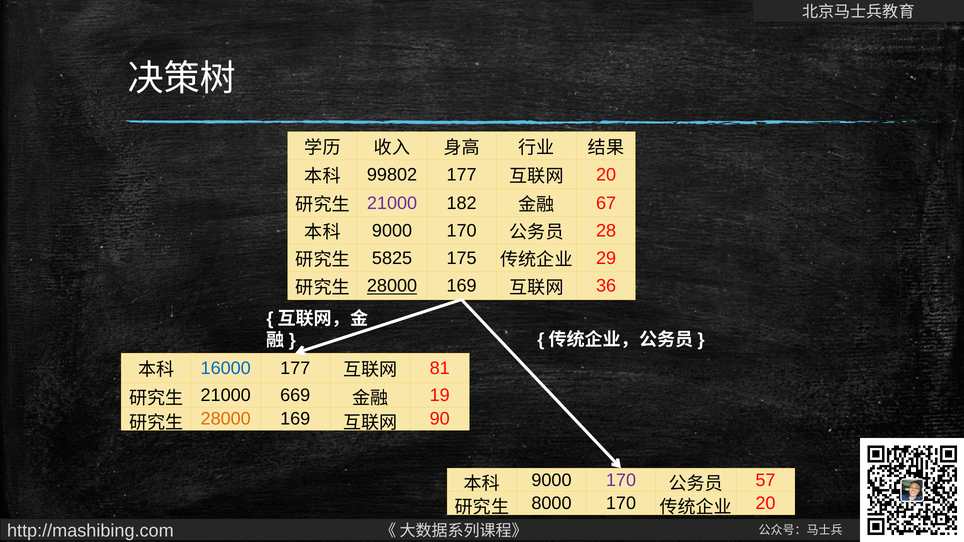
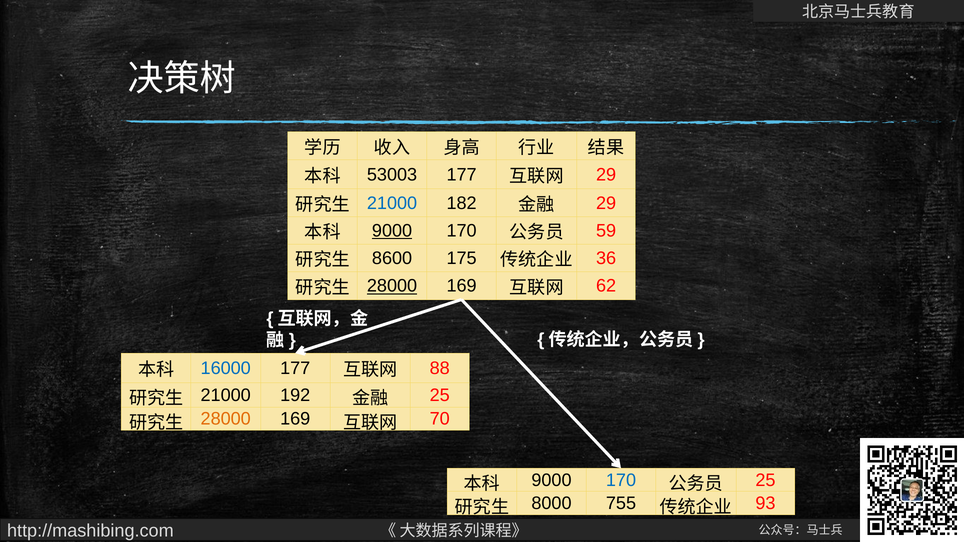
99802: 99802 -> 53003 (392, 175)
20: 20 -> 29 (606, 175)
21000 colour: purple -> blue (392, 203)
67: 67 -> 29 (606, 203)
9000 underline: none -> present (392, 231)
28: 28 -> 59 (606, 231)
5825: 5825 -> 8600 (392, 259)
29: 29 -> 36 (606, 259)
36: 36 -> 62 (606, 286)
81: 81 -> 88 (440, 368)
669: 669 -> 192 (295, 395)
19: 19 -> 25 (440, 395)
90: 90 -> 70 (440, 419)
170 colour: purple -> blue (621, 480)
57: 57 -> 25 (765, 480)
8000 170: 170 -> 755 (621, 504)
20: 20 -> 93 (765, 504)
